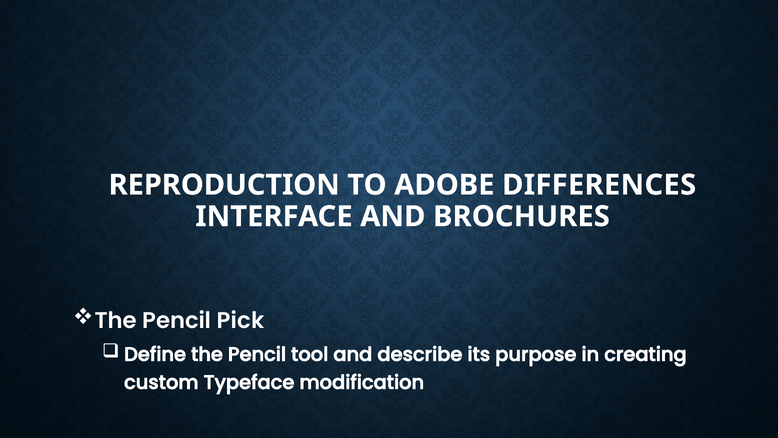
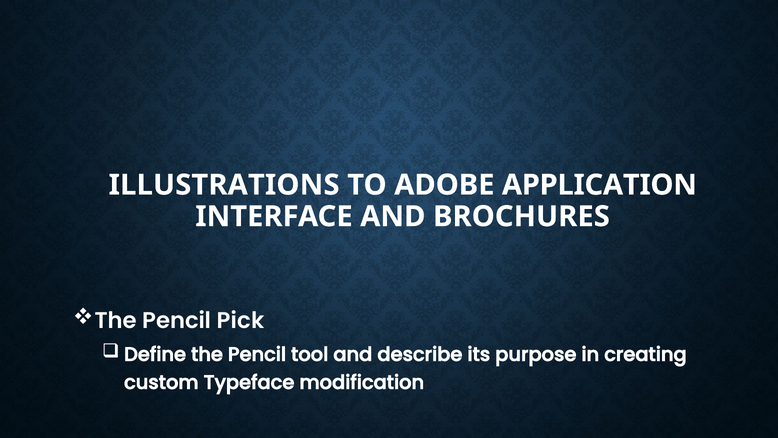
REPRODUCTION: REPRODUCTION -> ILLUSTRATIONS (224, 185)
DIFFERENCES: DIFFERENCES -> APPLICATION (599, 185)
